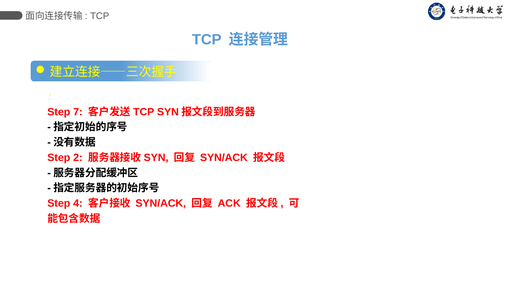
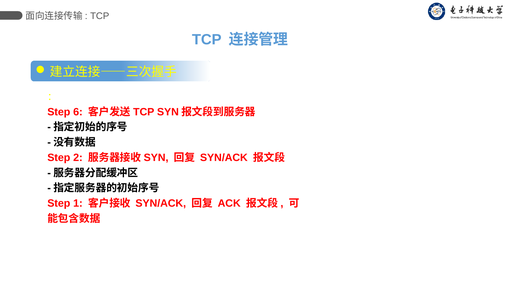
7: 7 -> 6 (78, 112)
4: 4 -> 1 (78, 203)
